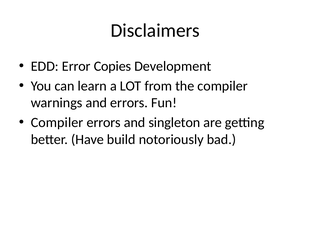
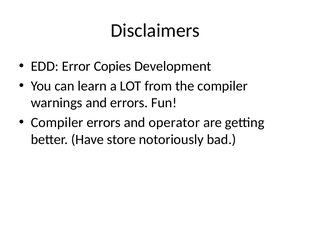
singleton: singleton -> operator (174, 123)
build: build -> store (121, 139)
